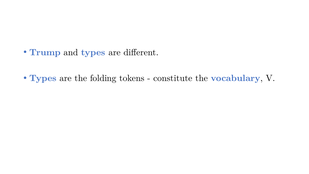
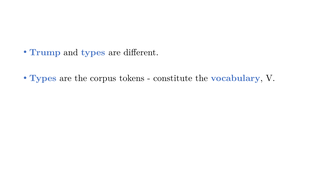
folding: folding -> corpus (103, 78)
